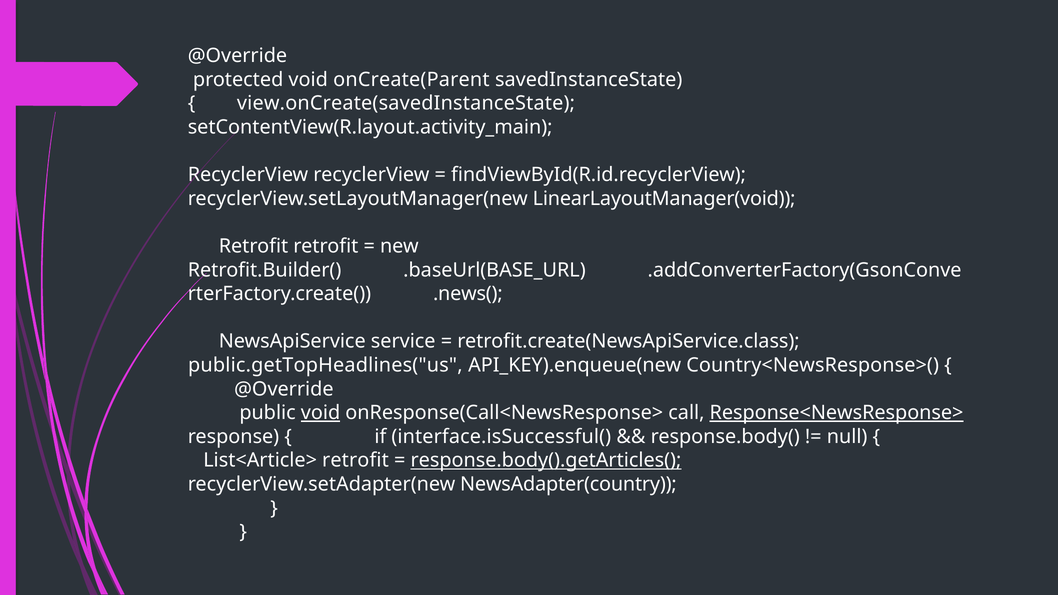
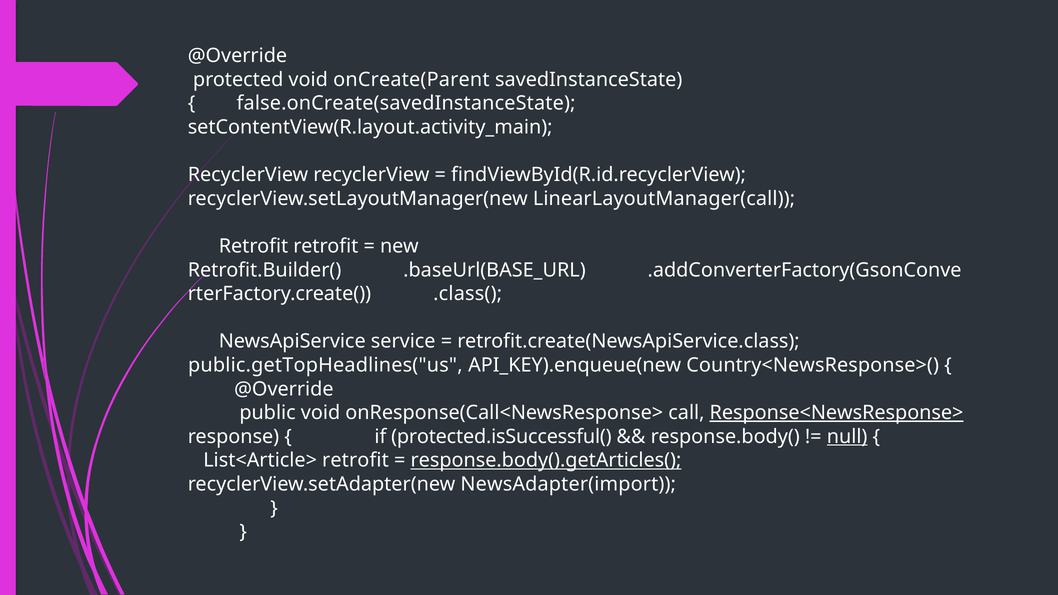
view.onCreate(savedInstanceState: view.onCreate(savedInstanceState -> false.onCreate(savedInstanceState (406, 103)
LinearLayoutManager(void: LinearLayoutManager(void -> LinearLayoutManager(call (664, 199)
.news(: .news( -> .class( (468, 294)
void underline: present -> none (321, 413)
interface.isSuccessful(: interface.isSuccessful( -> protected.isSuccessful( (501, 437)
null underline: none -> present (847, 437)
NewsAdapter(country: NewsAdapter(country -> NewsAdapter(import (568, 484)
